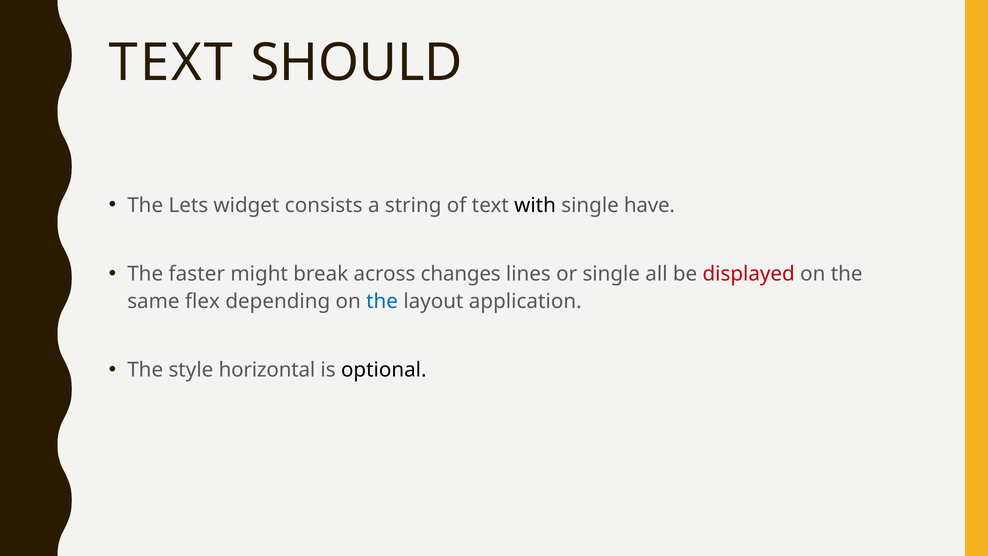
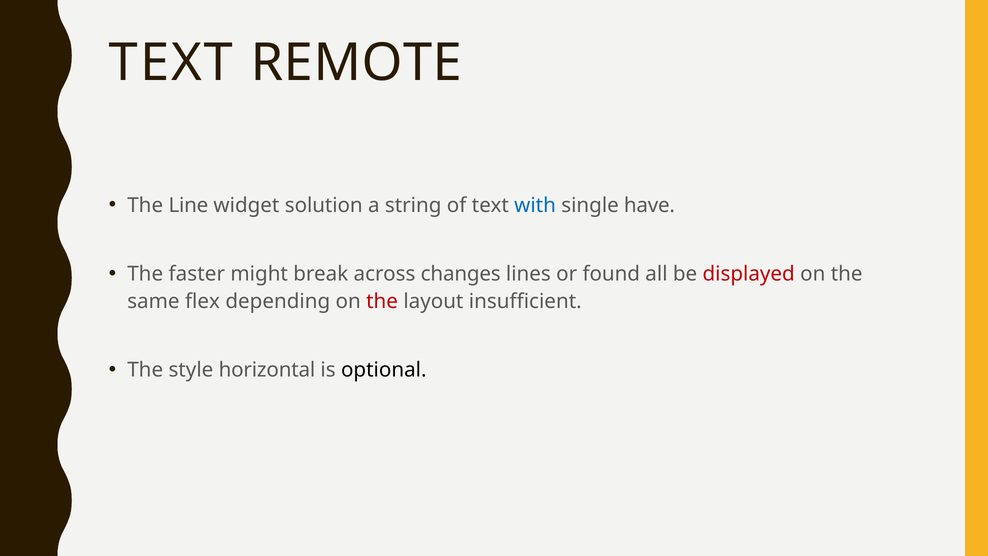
SHOULD: SHOULD -> REMOTE (356, 63)
Lets: Lets -> Line (188, 205)
consists: consists -> solution (324, 205)
with colour: black -> blue (535, 205)
or single: single -> found (611, 274)
the colour: blue -> red (382, 301)
application: application -> insufficient (525, 301)
